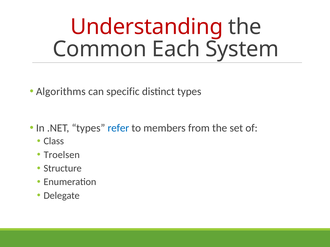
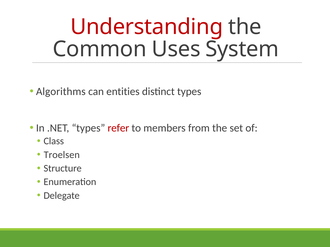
Each: Each -> Uses (176, 49)
specific: specific -> entities (123, 92)
refer colour: blue -> red (118, 128)
